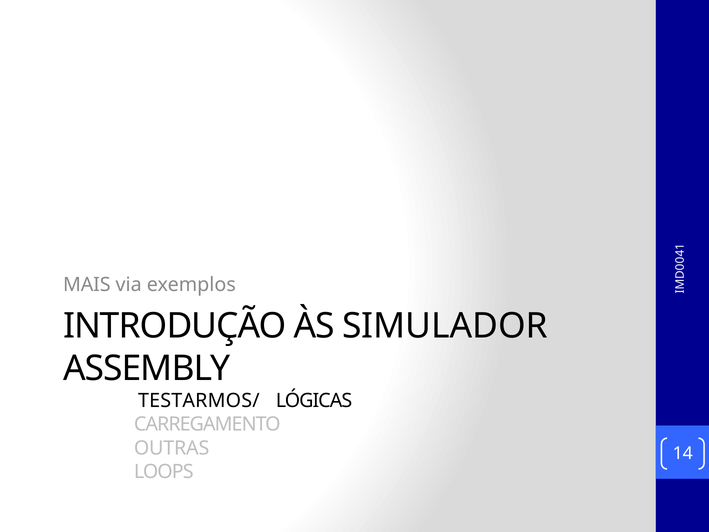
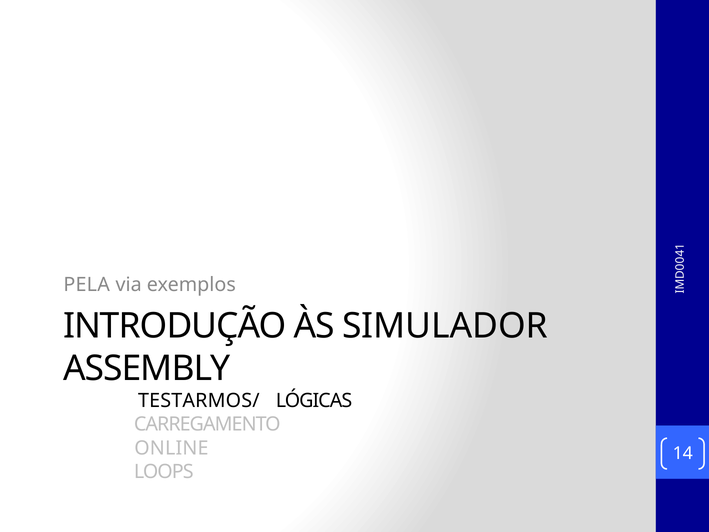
MAIS: MAIS -> PELA (87, 285)
OUTRAS: OUTRAS -> ONLINE (171, 448)
